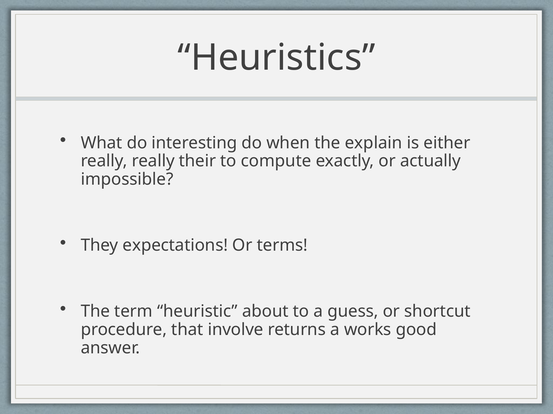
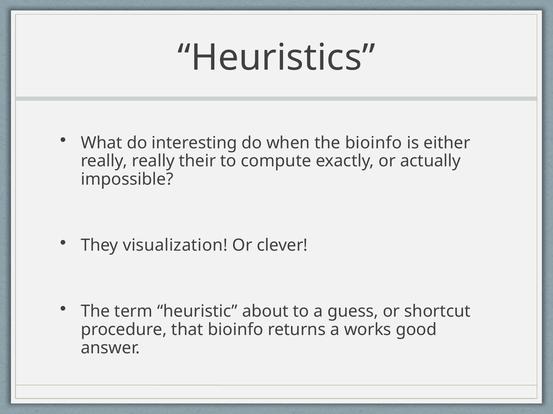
the explain: explain -> bioinfo (373, 143)
expectations: expectations -> visualization (175, 246)
terms: terms -> clever (282, 246)
that involve: involve -> bioinfo (236, 330)
